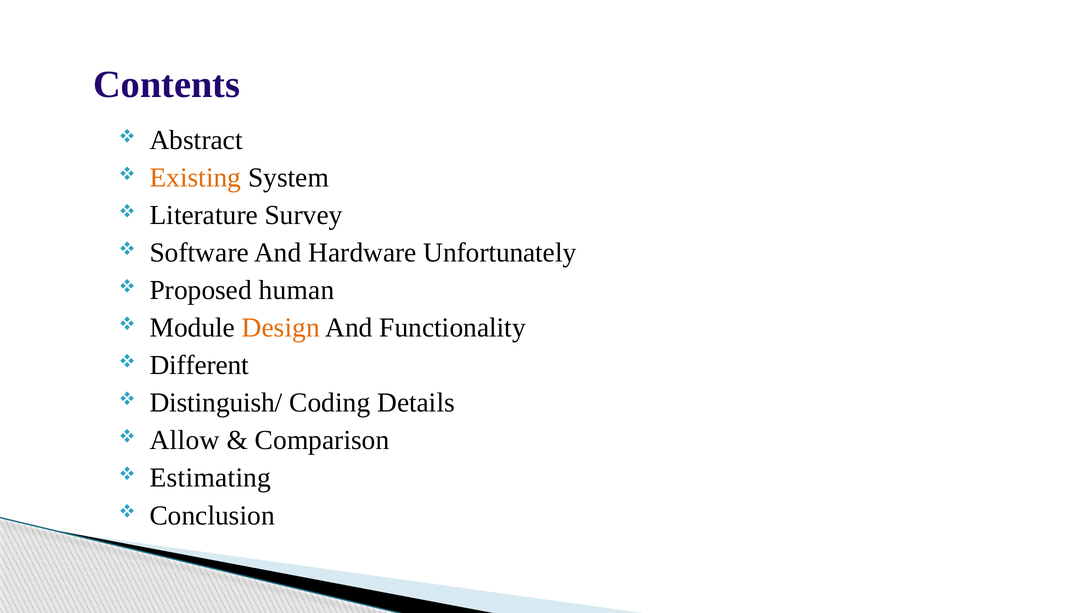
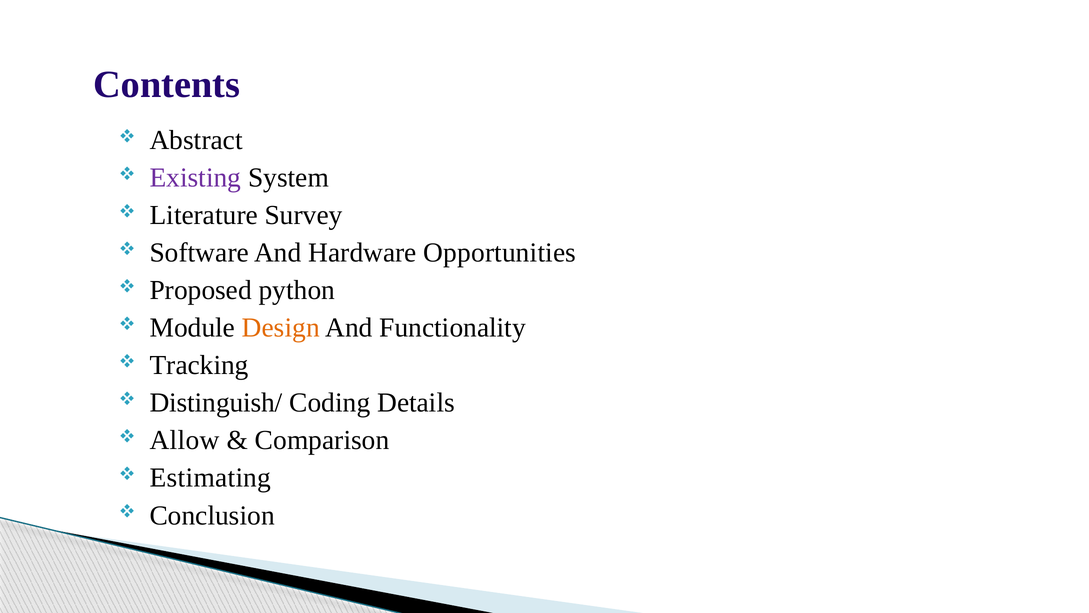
Existing colour: orange -> purple (195, 178)
Unfortunately: Unfortunately -> Opportunities (500, 253)
human: human -> python (297, 290)
Different: Different -> Tracking (199, 365)
